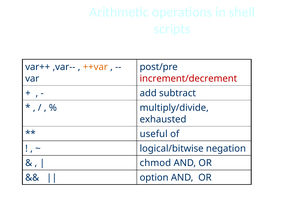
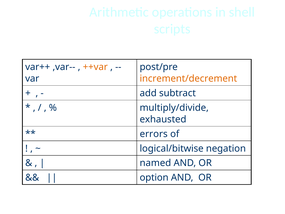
increment/decrement colour: red -> orange (188, 79)
useful: useful -> errors (154, 134)
chmod: chmod -> named (155, 163)
